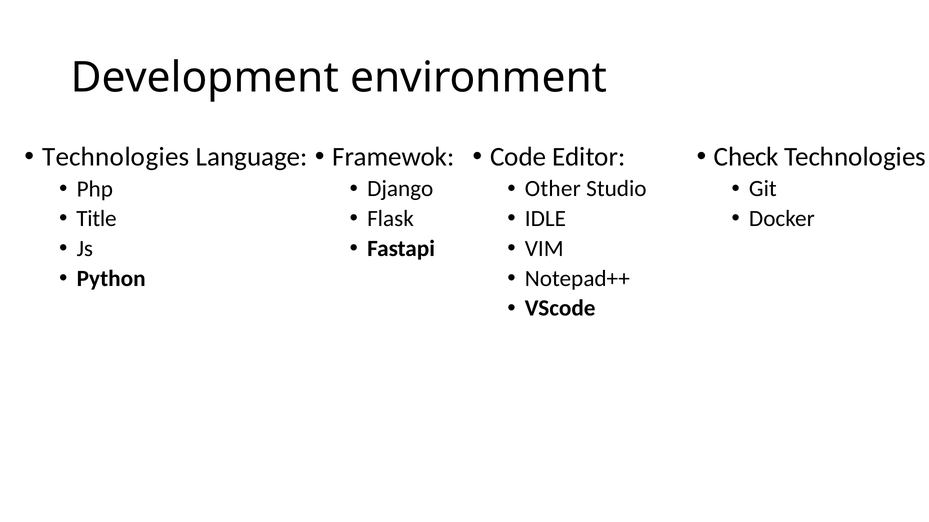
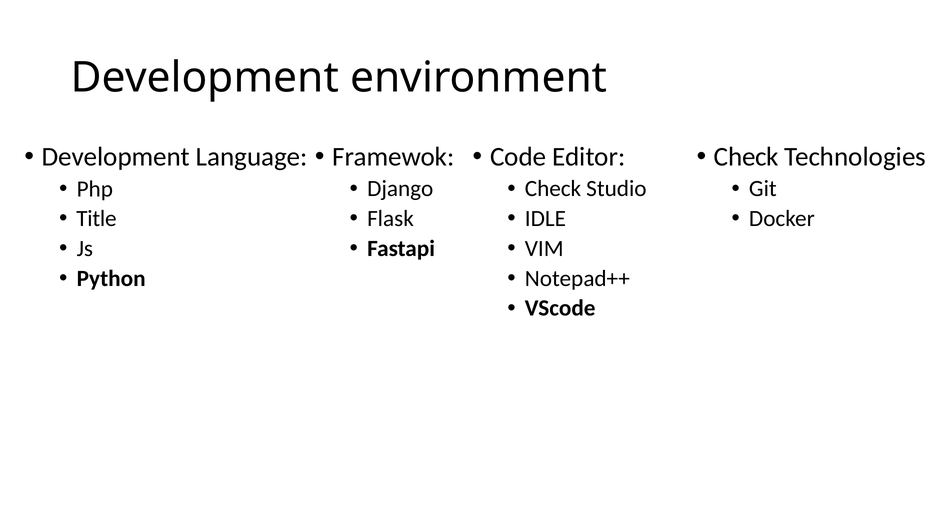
Technologies: Technologies -> Development (116, 157)
Other: Other -> Check (553, 189)
